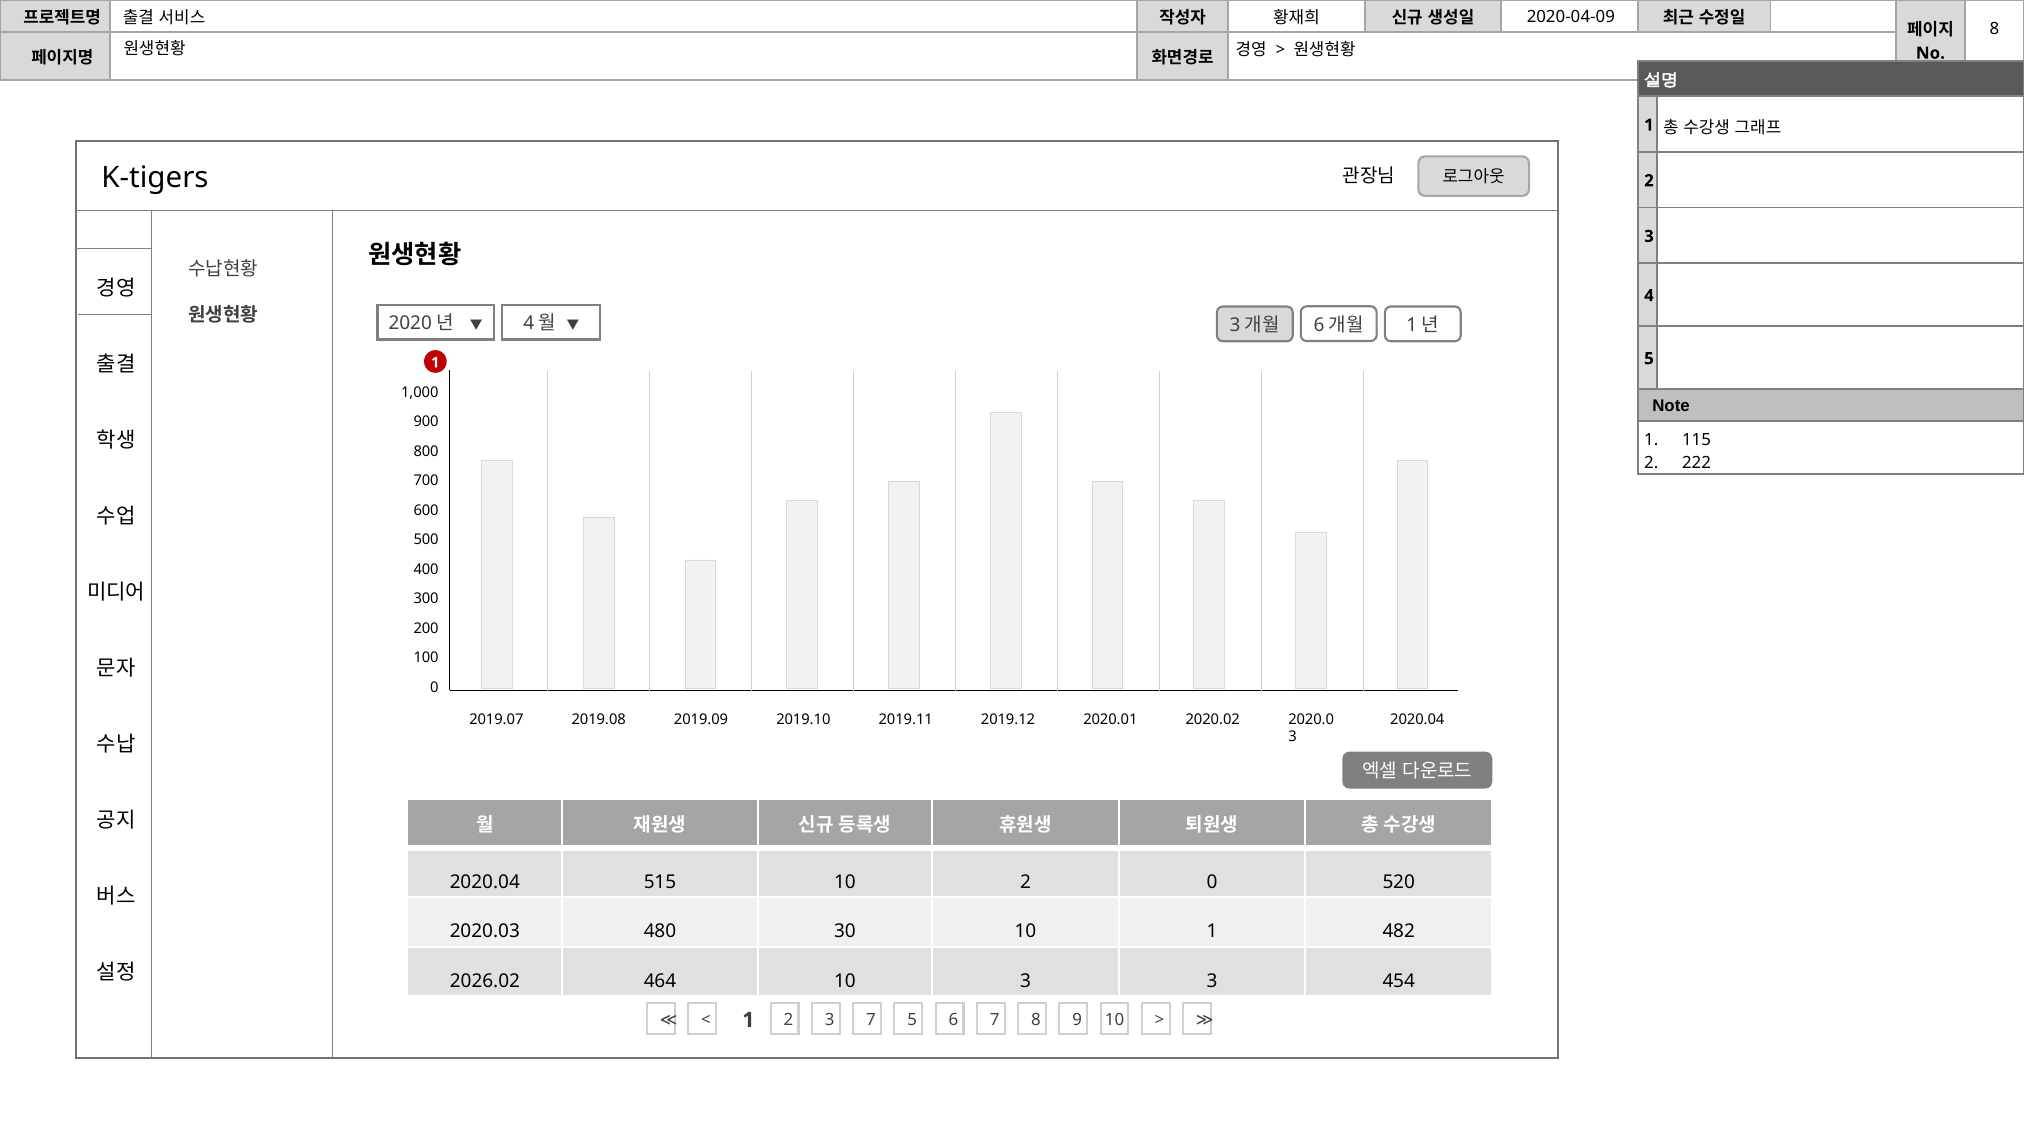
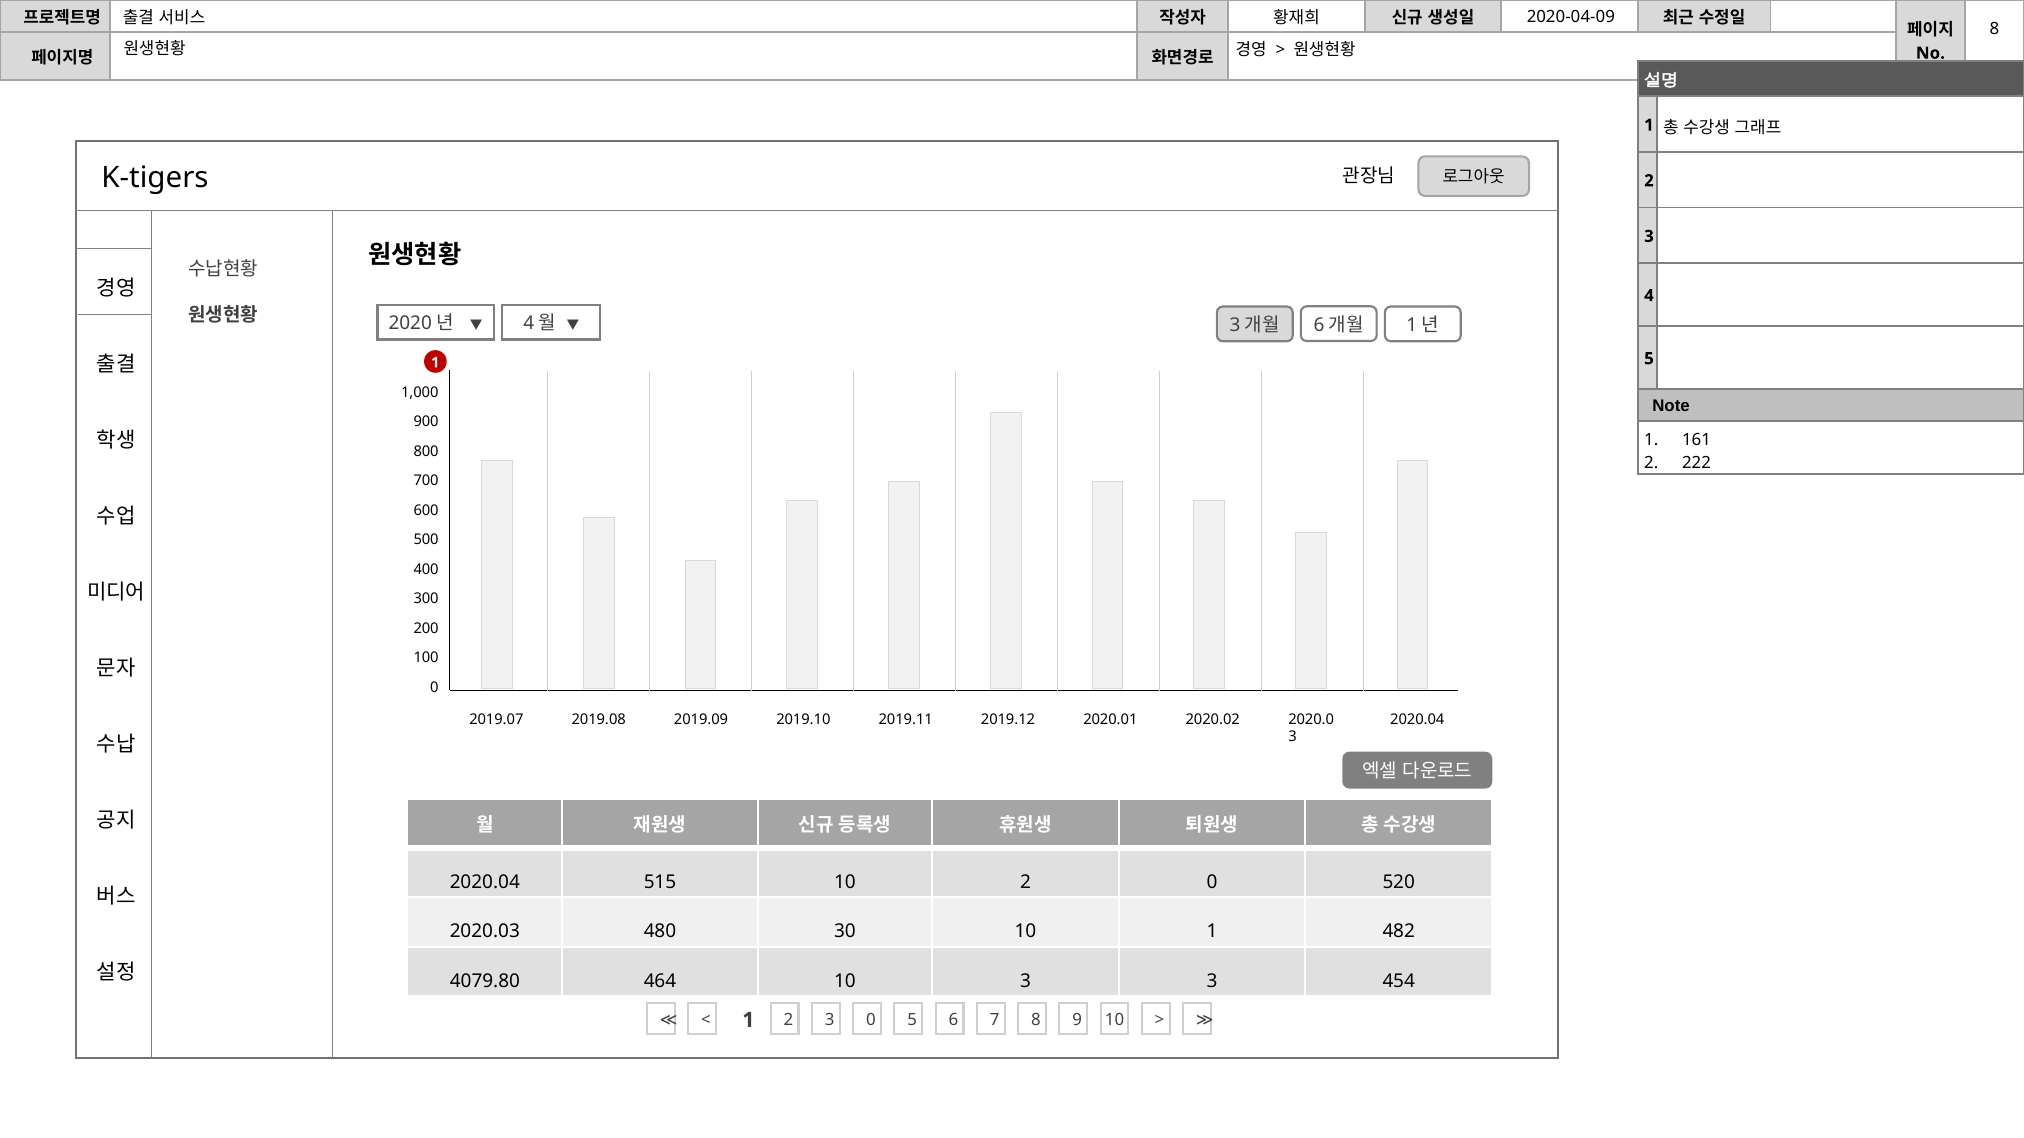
115: 115 -> 161 (1697, 440)
2026.02: 2026.02 -> 4079.80 (485, 981)
3 7: 7 -> 0 (871, 1020)
